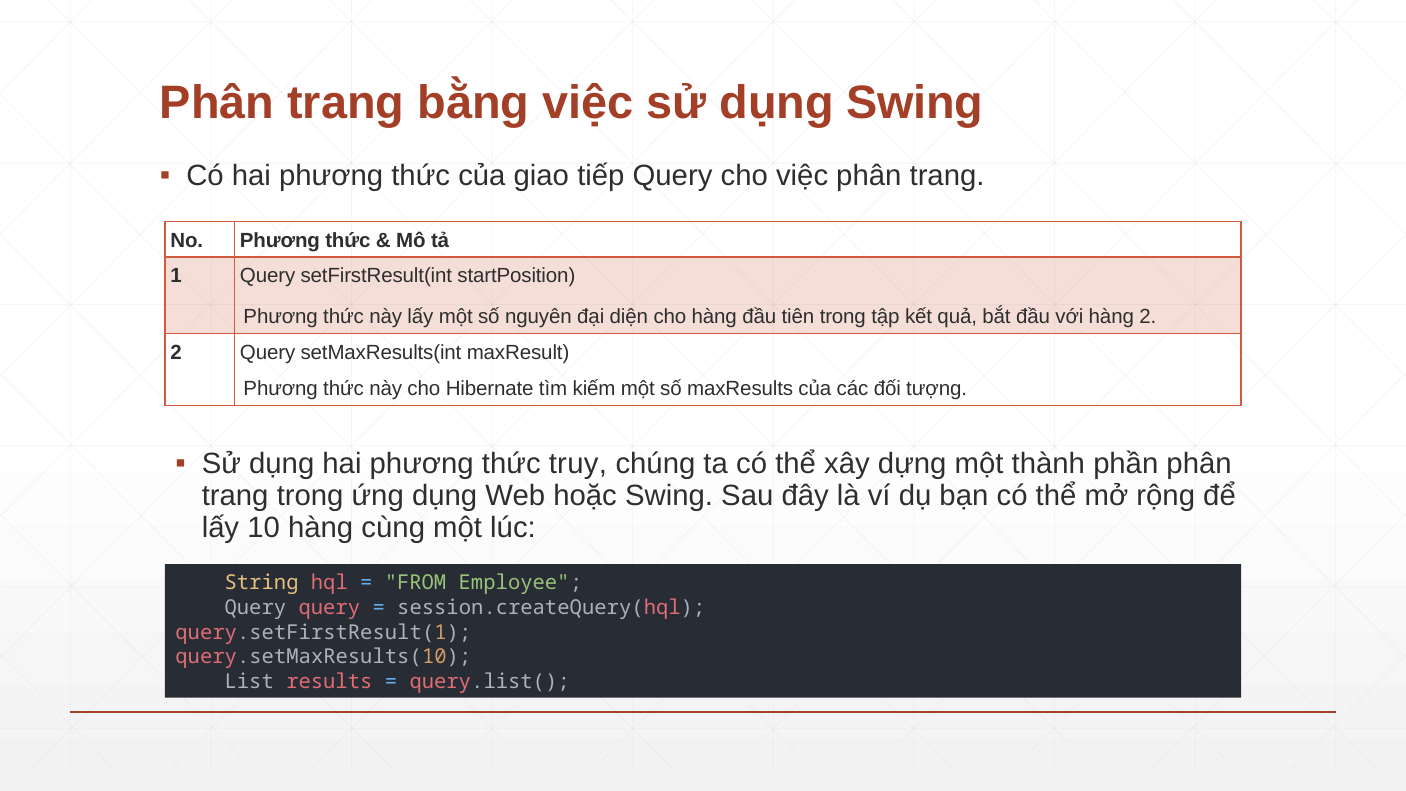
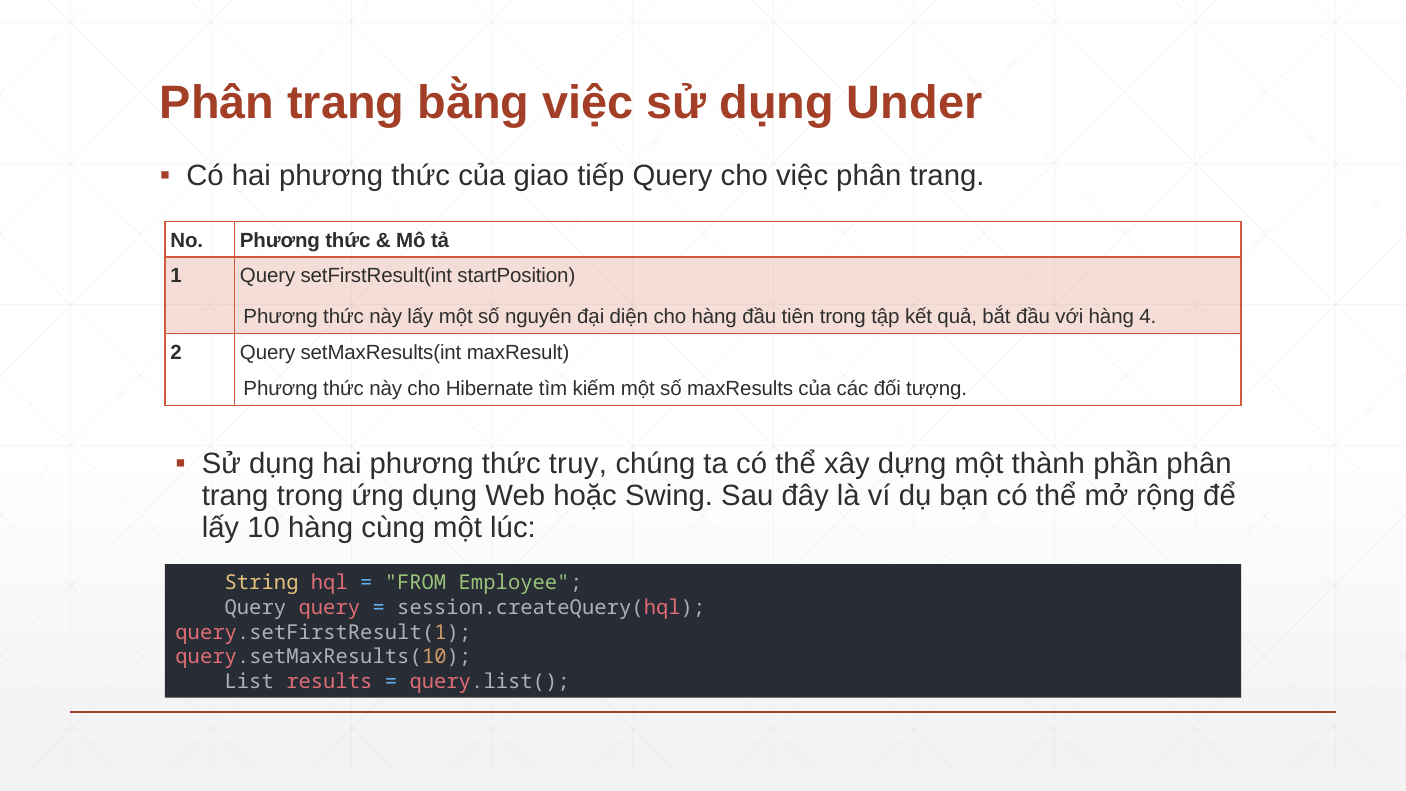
dụng Swing: Swing -> Under (915, 103)
hàng 2: 2 -> 4 (1148, 317)
